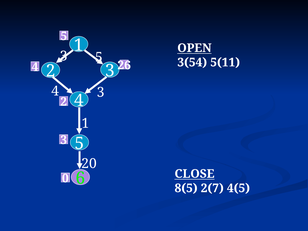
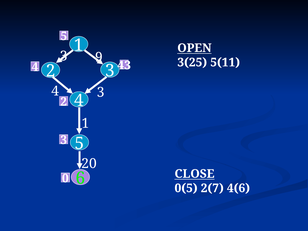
5: 5 -> 9 (99, 57)
3(54: 3(54 -> 3(25 (192, 62)
26: 26 -> 43 (124, 65)
8(5: 8(5 -> 0(5 (186, 188)
4(5: 4(5 -> 4(6 (238, 188)
